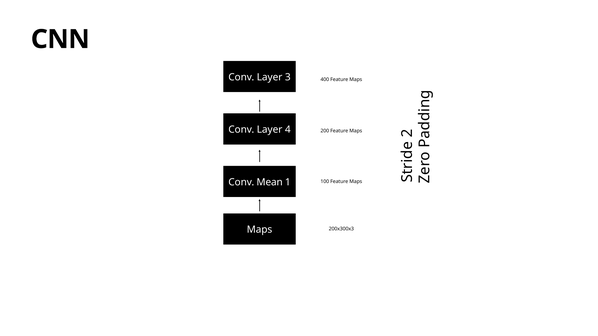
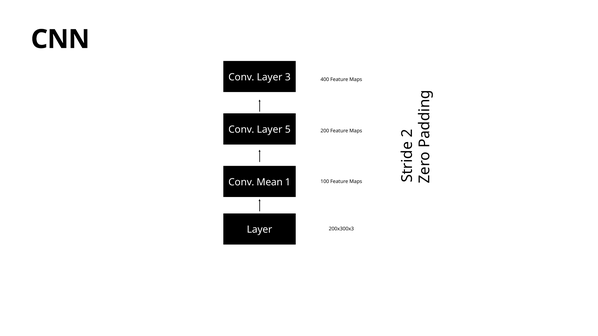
4: 4 -> 5 (288, 130)
Maps: Maps -> Layer (260, 230)
